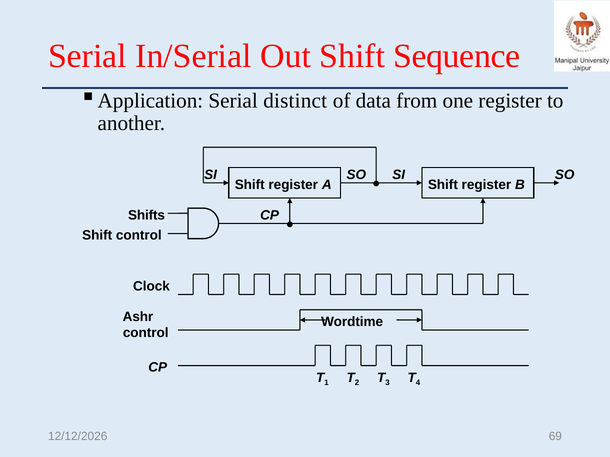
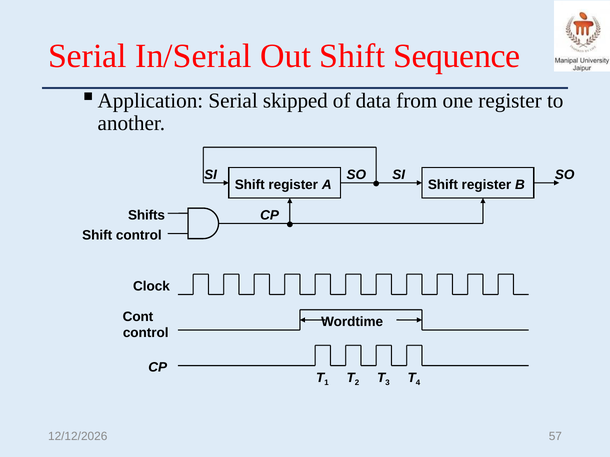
distinct: distinct -> skipped (295, 101)
Ashr: Ashr -> Cont (138, 317)
69: 69 -> 57 (555, 437)
